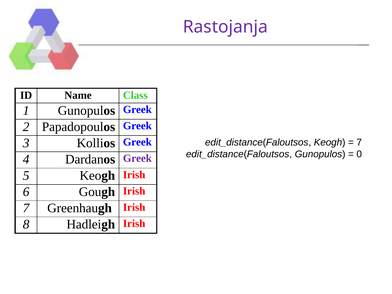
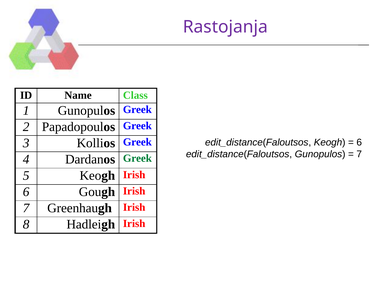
7: 7 -> 6 (359, 142)
0: 0 -> 7 (359, 154)
Greek colour: purple -> green (137, 158)
